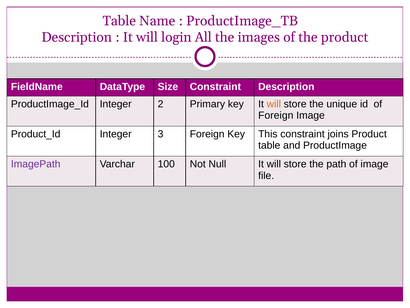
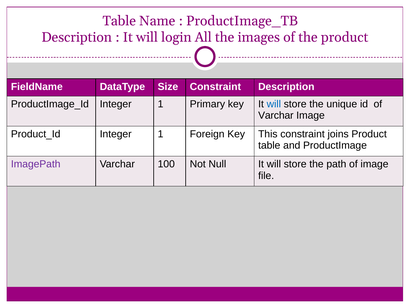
2: 2 -> 1 (161, 104)
will colour: orange -> blue (274, 104)
Foreign: Foreign -> Varchar (276, 115)
3: 3 -> 1 (161, 134)
